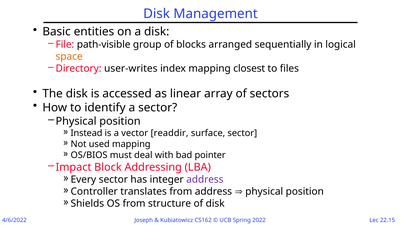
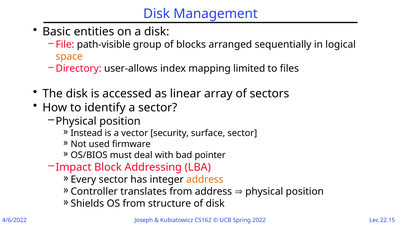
user-writes: user-writes -> user-allows (131, 69)
closest: closest -> limited (249, 69)
readdir: readdir -> security (170, 133)
used mapping: mapping -> firmware (131, 144)
address colour: purple -> orange (205, 180)
